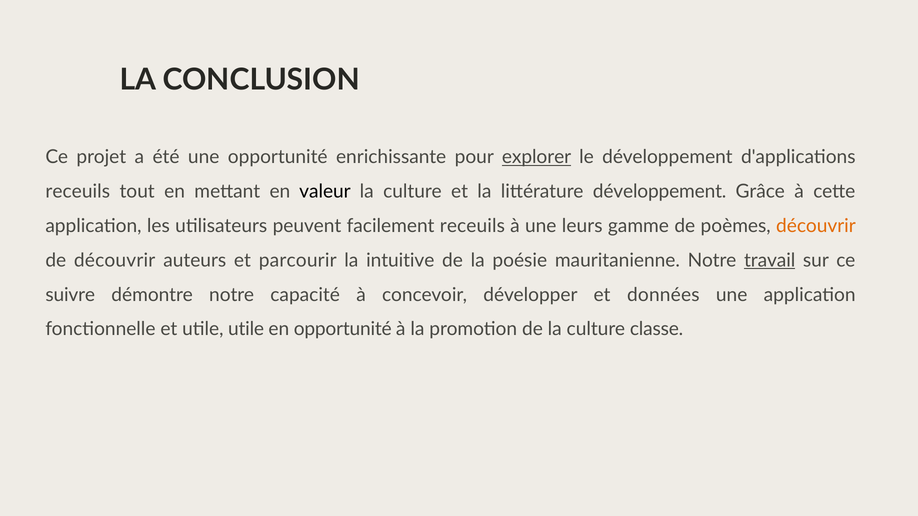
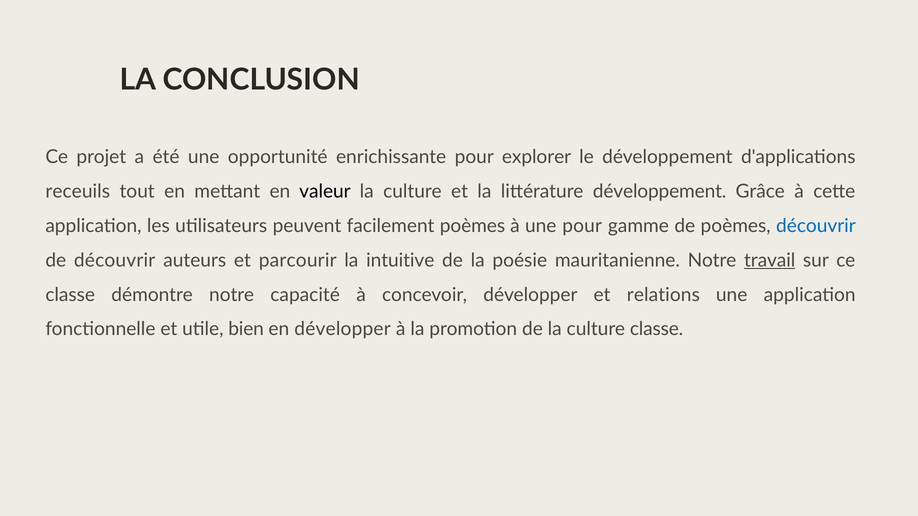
explorer underline: present -> none (537, 157)
facilement receuils: receuils -> poèmes (473, 226)
une leurs: leurs -> pour (582, 226)
découvrir colour: orange -> blue (816, 226)
suivre: suivre -> classe (70, 295)
données: données -> relations (663, 295)
utile utile: utile -> bien (246, 329)
en opportunité: opportunité -> développer (343, 329)
